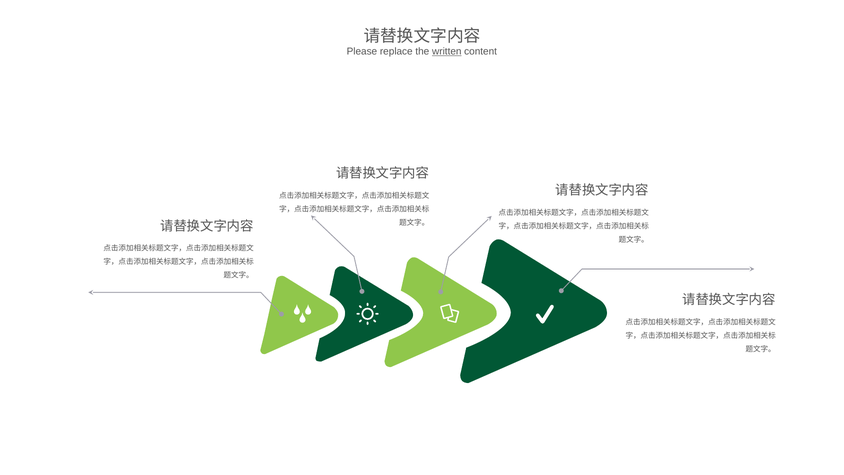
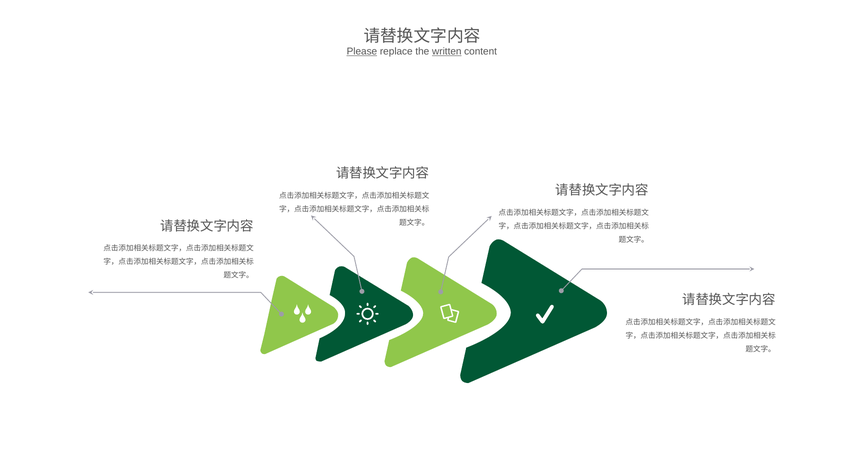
Please underline: none -> present (362, 51)
